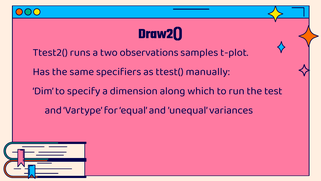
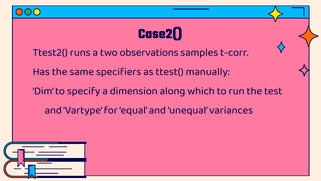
Draw2(: Draw2( -> Case2( (160, 33)
t-plot: t-plot -> t-corr (234, 52)
